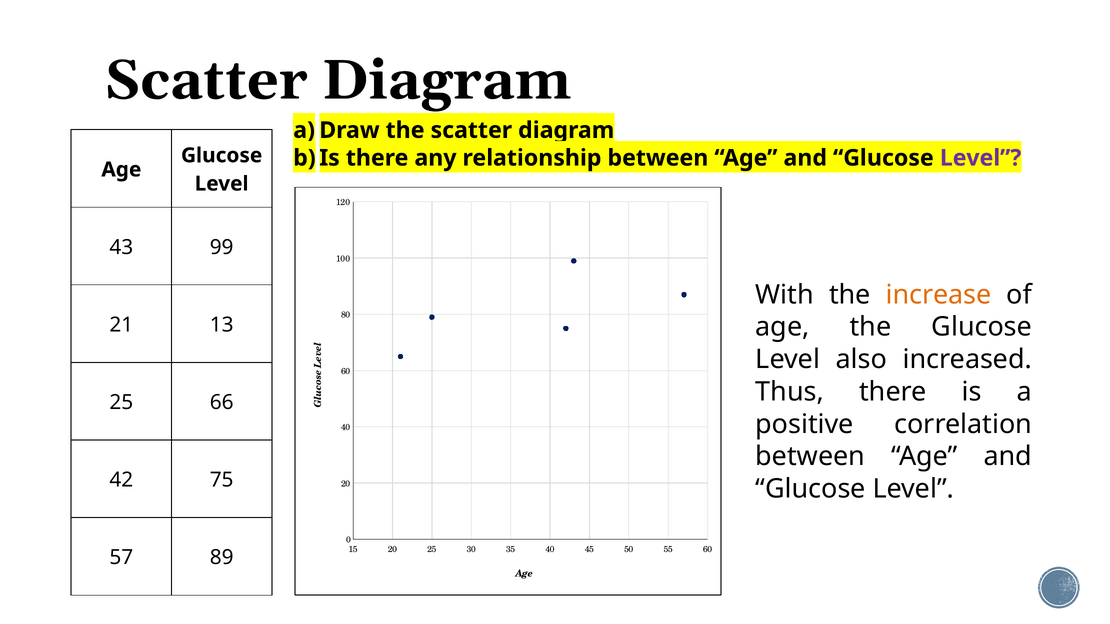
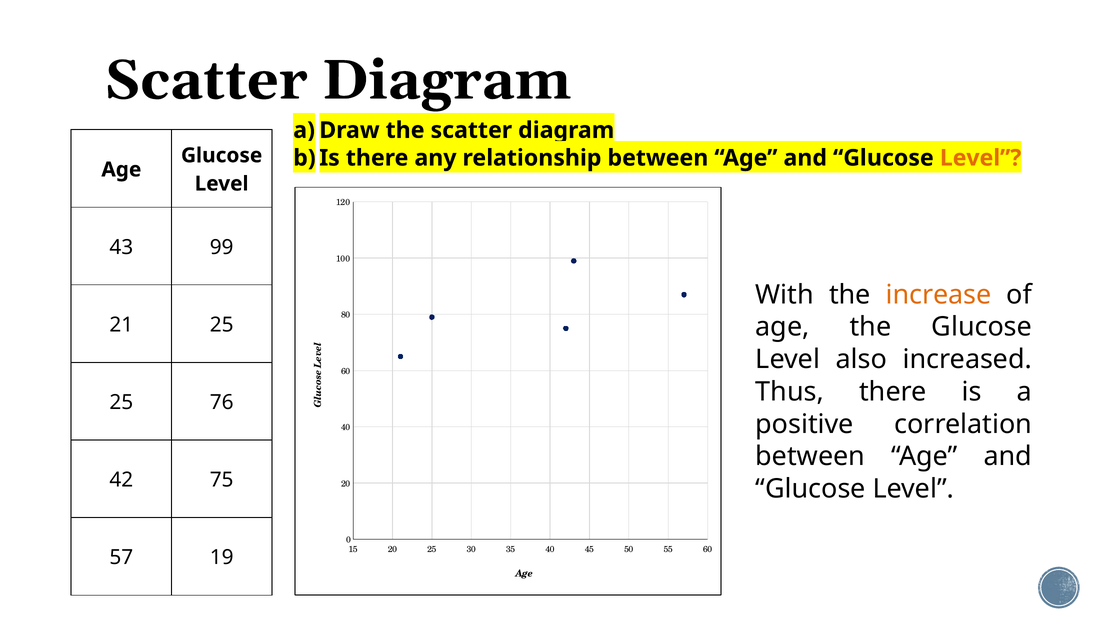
Level colour: purple -> orange (981, 158)
21 13: 13 -> 25 (222, 325)
66: 66 -> 76 (222, 403)
89: 89 -> 19 (222, 558)
